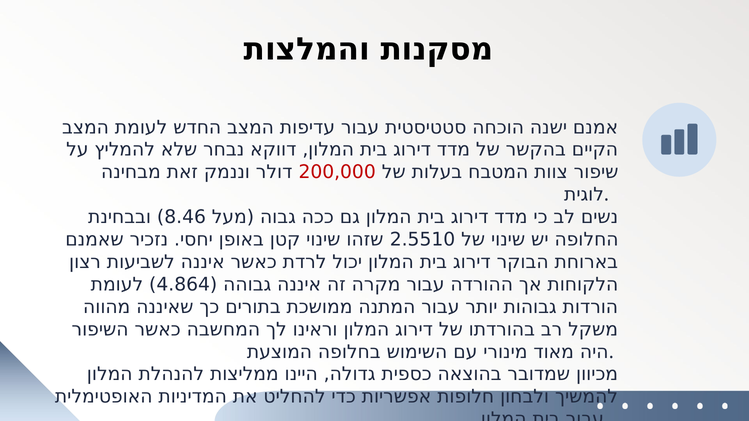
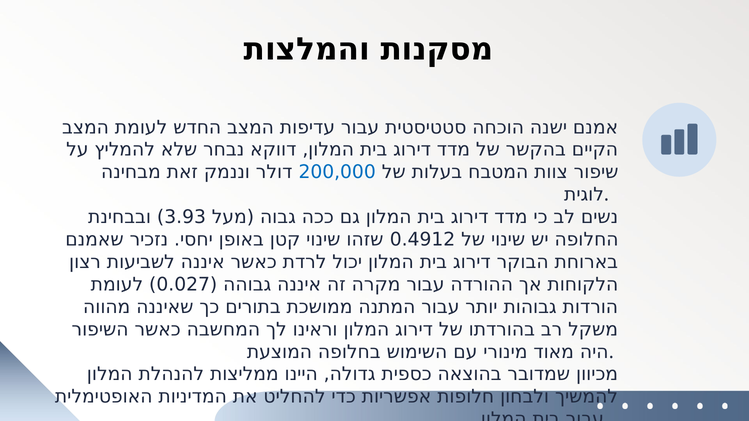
200,000 colour: red -> blue (337, 172)
8.46: 8.46 -> 3.93 (185, 217)
2.5510: 2.5510 -> 0.4912 (422, 240)
4.864: 4.864 -> 0.027 (183, 285)
